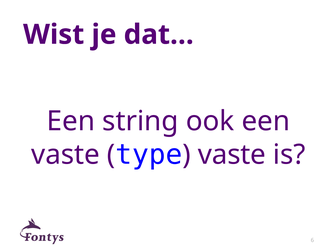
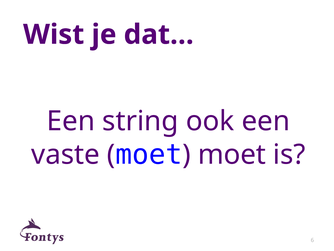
type: type -> moet (149, 154)
vaste: vaste -> moet (232, 154)
